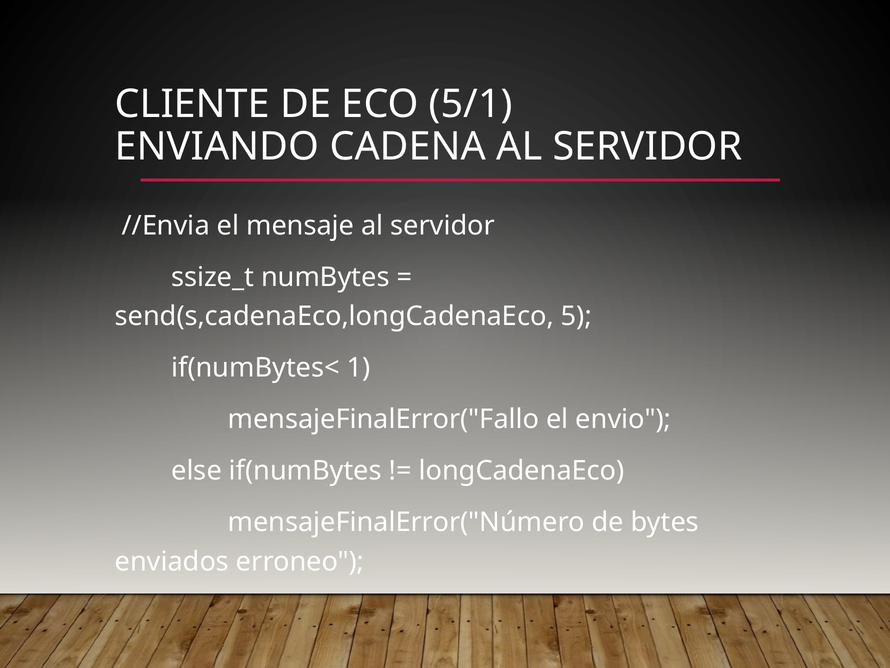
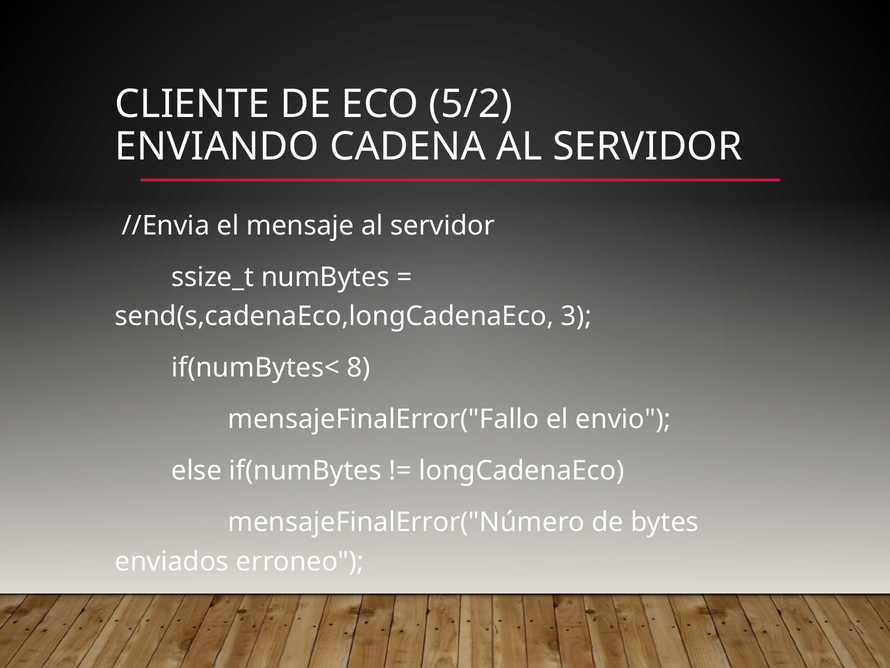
5/1: 5/1 -> 5/2 (471, 104)
5: 5 -> 3 (576, 316)
1: 1 -> 8 (358, 368)
